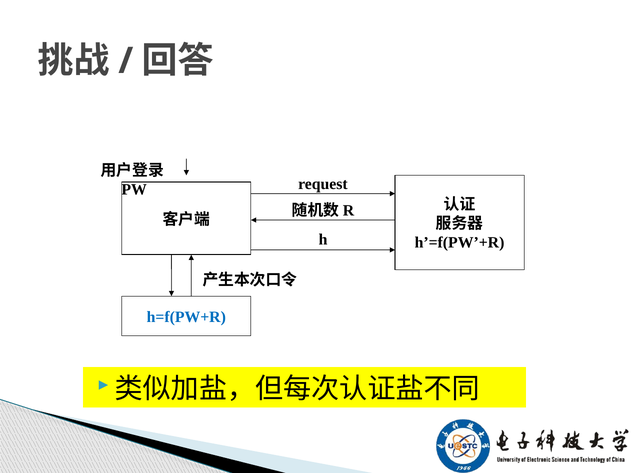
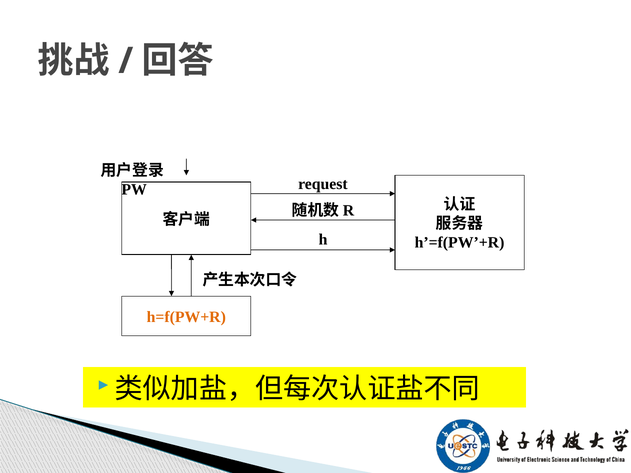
h=f(PW+R colour: blue -> orange (186, 317)
